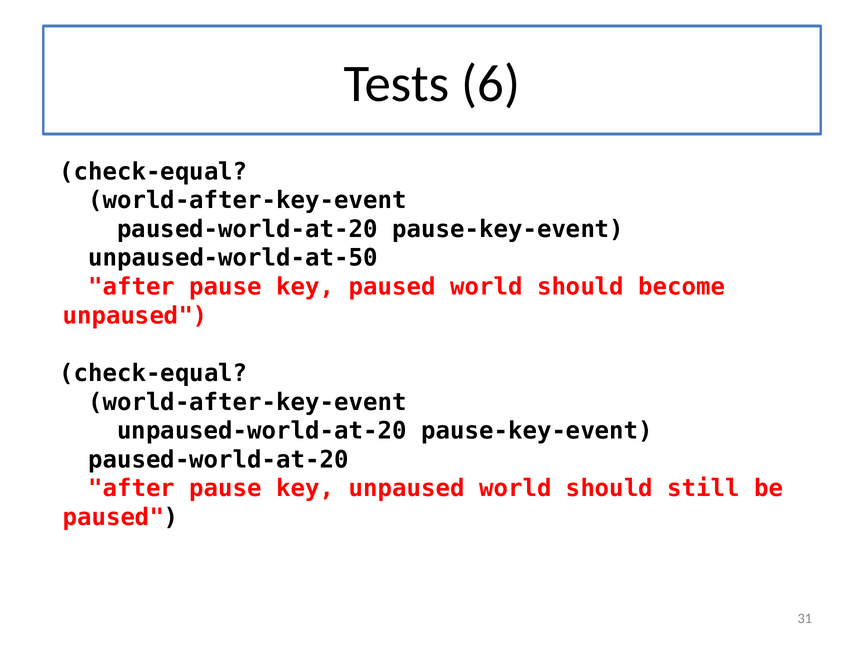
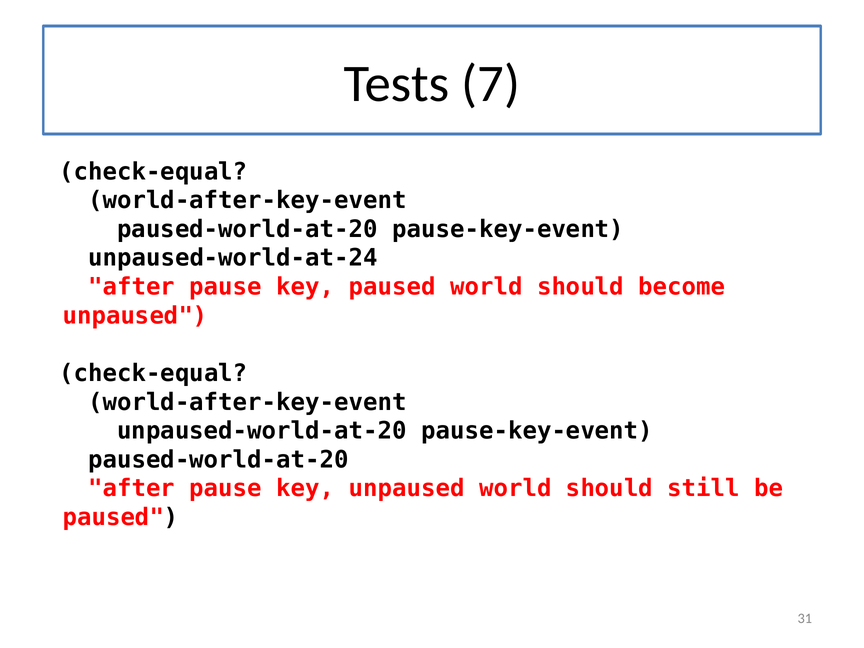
6: 6 -> 7 (491, 84)
unpaused-world-at-50: unpaused-world-at-50 -> unpaused-world-at-24 (233, 258)
